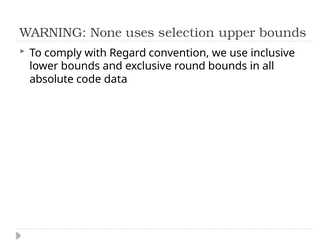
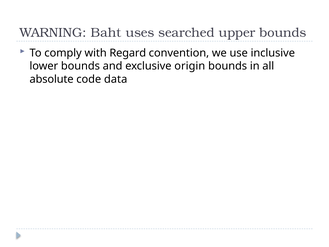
None: None -> Baht (106, 33)
selection: selection -> searched (186, 33)
round: round -> origin (190, 66)
